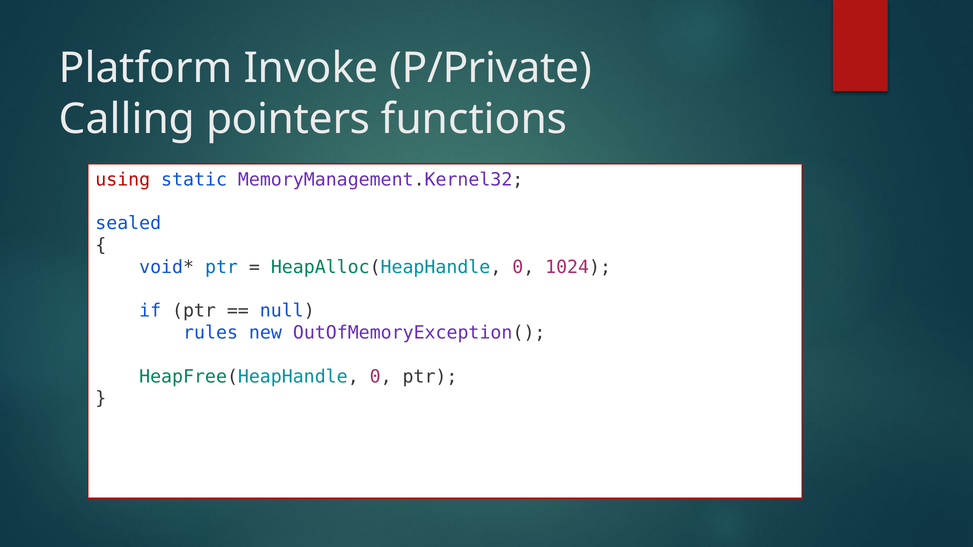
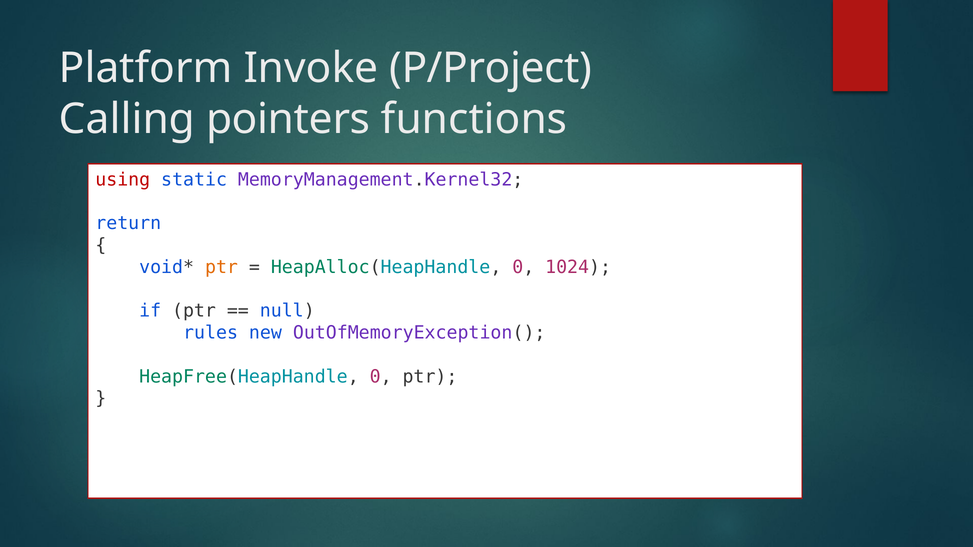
P/Private: P/Private -> P/Project (491, 68)
sealed: sealed -> return (128, 223)
ptr colour: blue -> orange (221, 267)
